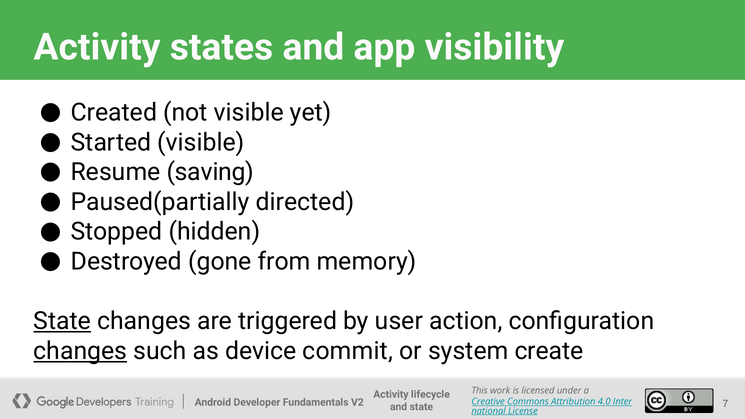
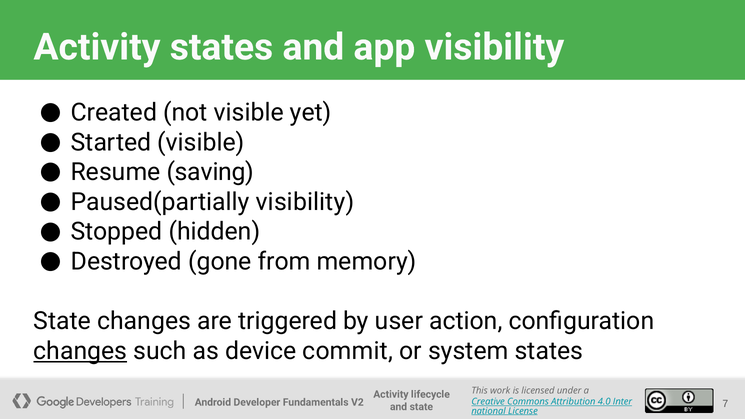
Paused(partially directed: directed -> visibility (305, 202)
State underline: present -> none (62, 321)
system create: create -> states (549, 351)
